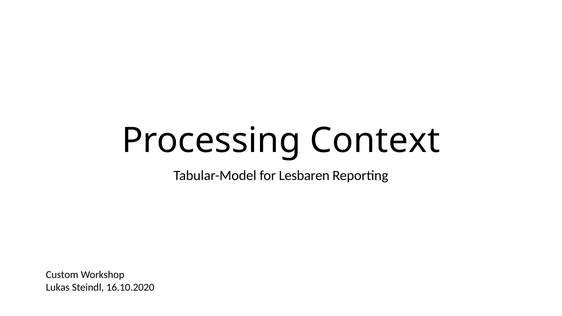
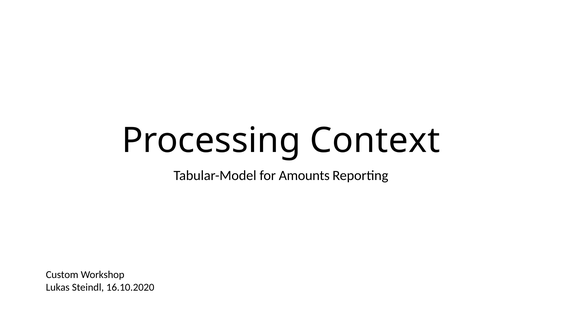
Lesbaren: Lesbaren -> Amounts (304, 176)
